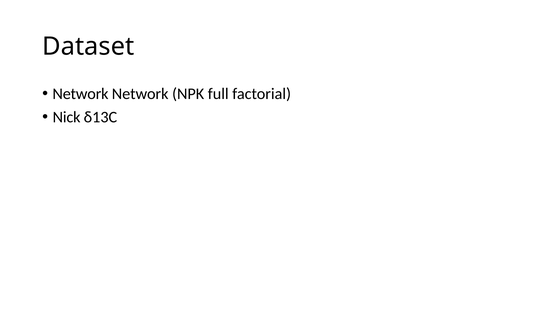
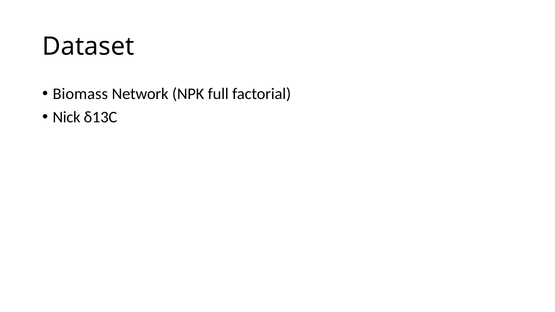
Network: Network -> Biomass (80, 94)
